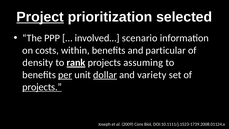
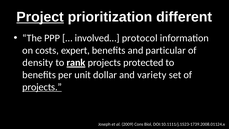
selected: selected -> different (184, 17)
scenario: scenario -> protocol (140, 38)
within: within -> expert (75, 50)
assuming: assuming -> protected (143, 62)
per underline: present -> none (65, 75)
dollar underline: present -> none (105, 75)
